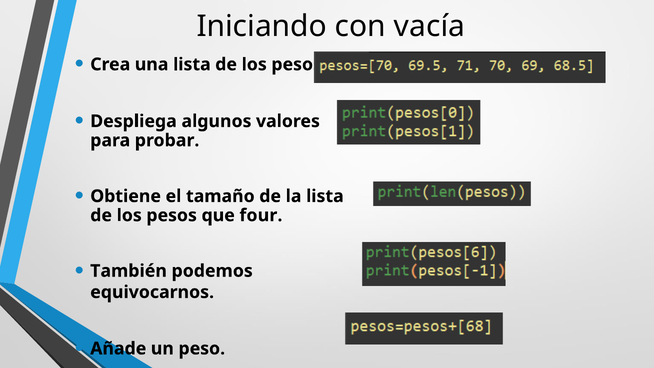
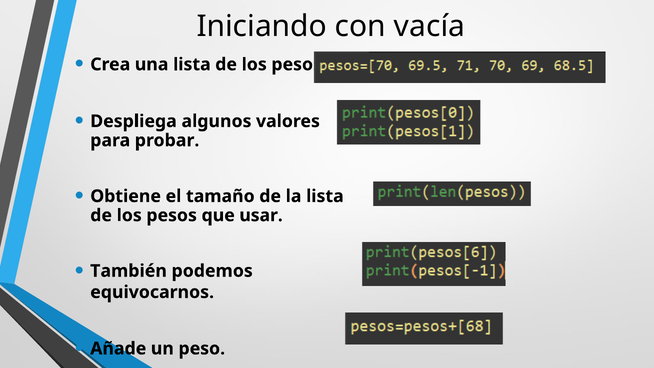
four: four -> usar (261, 215)
